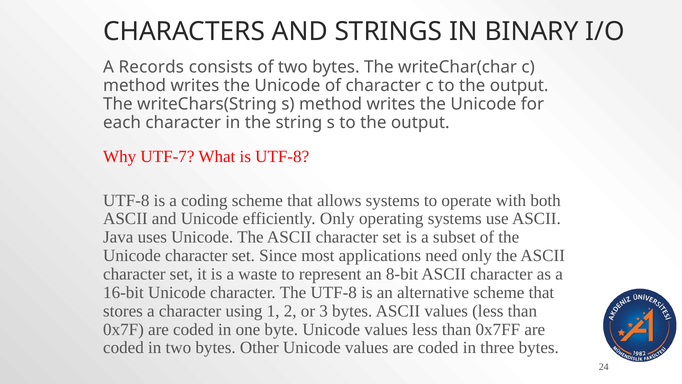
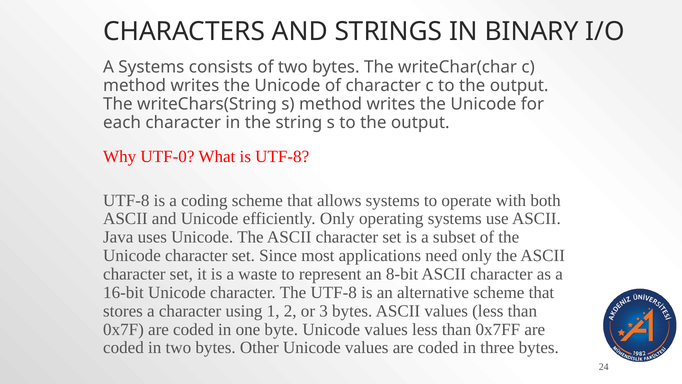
A Records: Records -> Systems (151, 67)
UTF-7: UTF-7 -> UTF-0 (167, 157)
